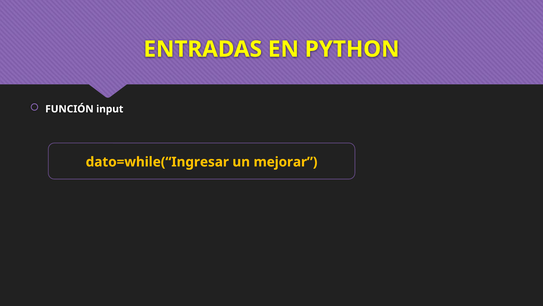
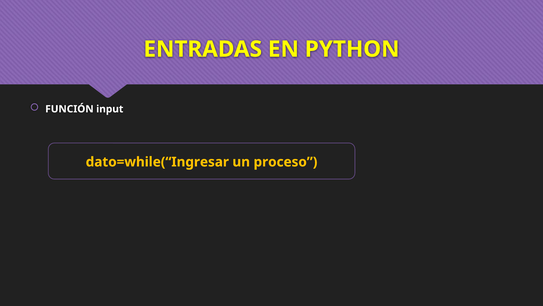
mejorar: mejorar -> proceso (285, 162)
